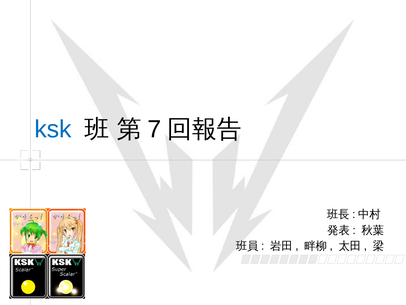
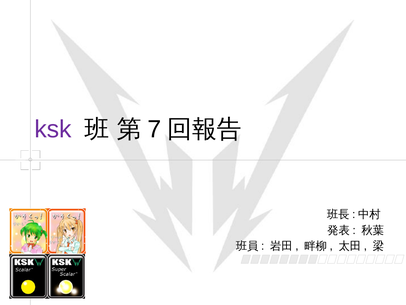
ksk colour: blue -> purple (53, 129)
